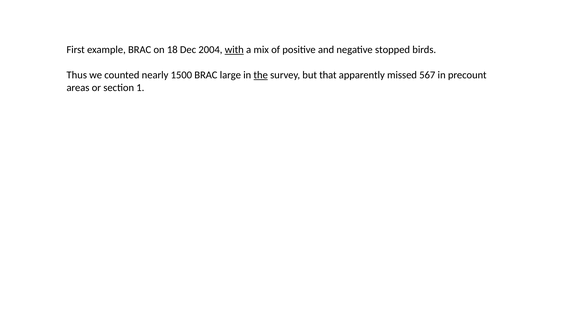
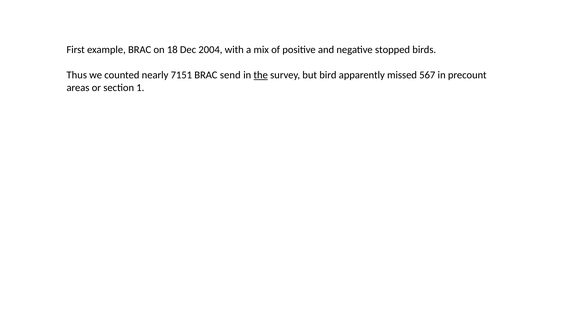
with underline: present -> none (234, 50)
1500: 1500 -> 7151 (181, 75)
large: large -> send (230, 75)
that: that -> bird (328, 75)
